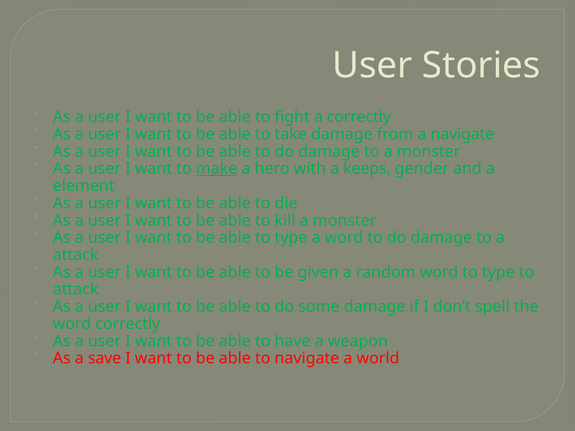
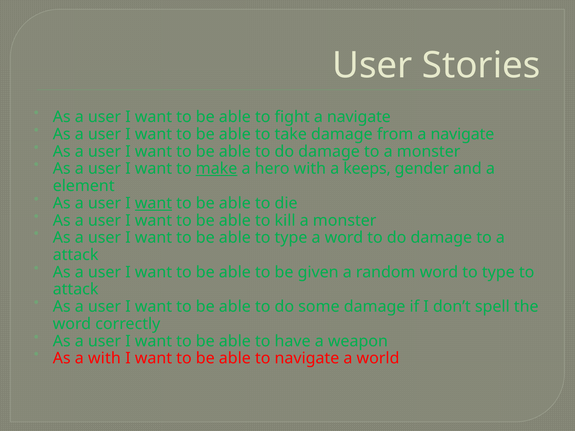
fight a correctly: correctly -> navigate (359, 117)
want underline: none -> present (153, 203)
a save: save -> with (104, 359)
